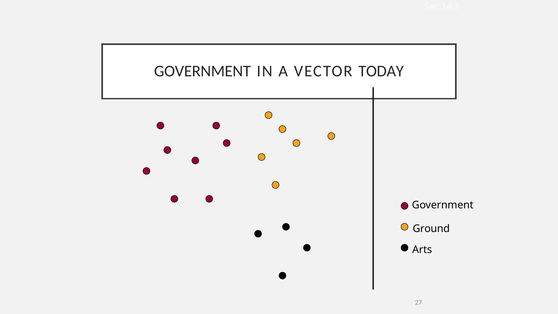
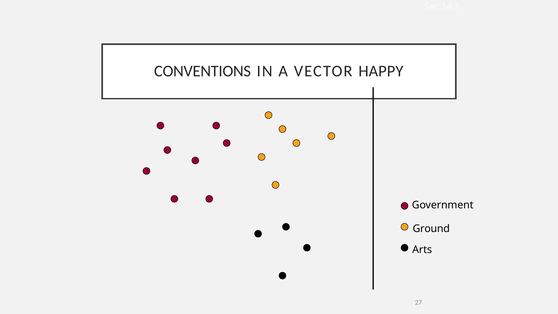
GOVERNMENT: GOVERNMENT -> CONVENTIONS (203, 71)
TODAY: TODAY -> HAPPY (381, 71)
